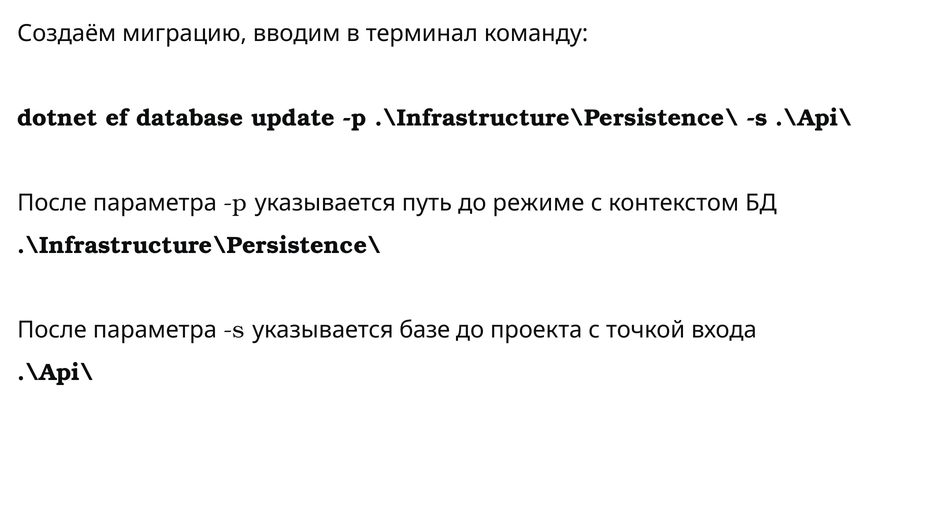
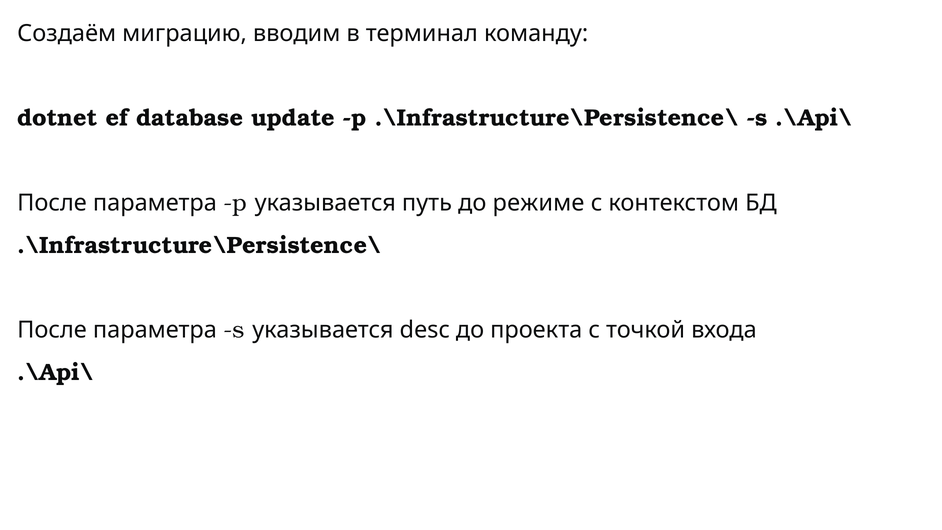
базе: базе -> desc (425, 330)
